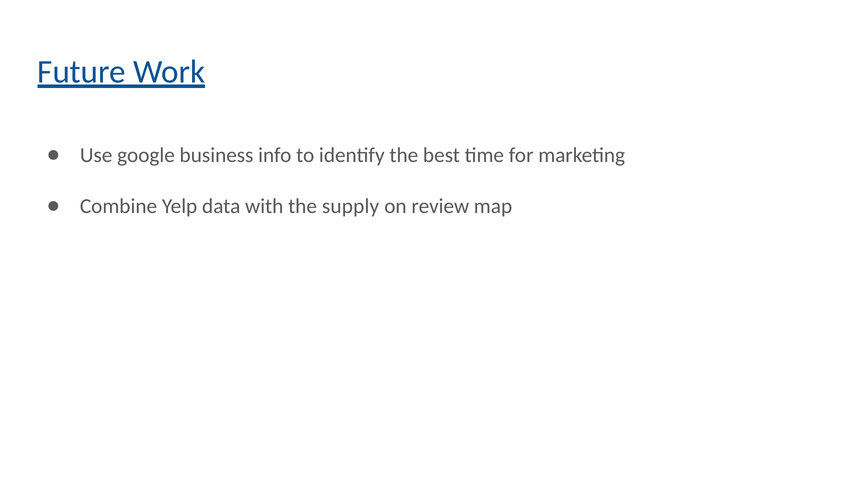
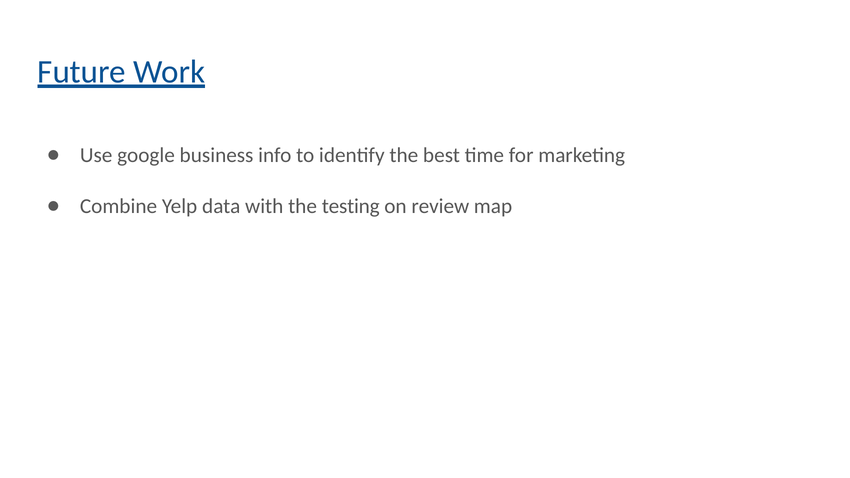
supply: supply -> testing (351, 206)
